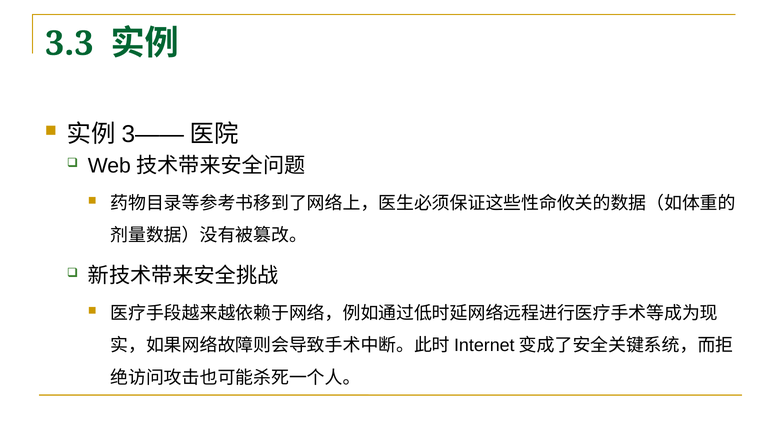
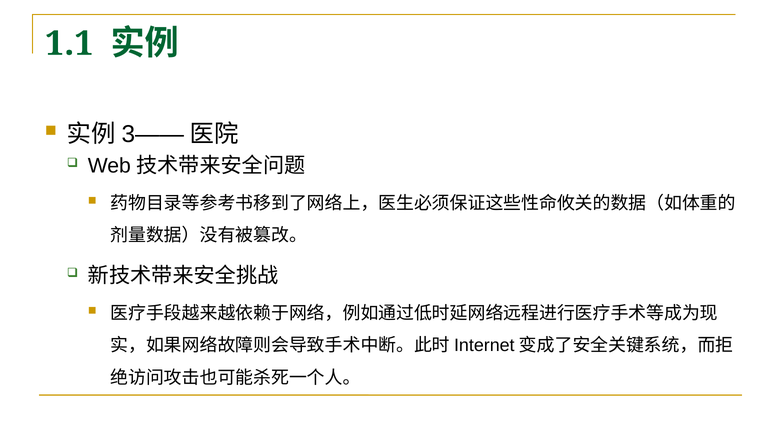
3.3: 3.3 -> 1.1 (69, 44)
